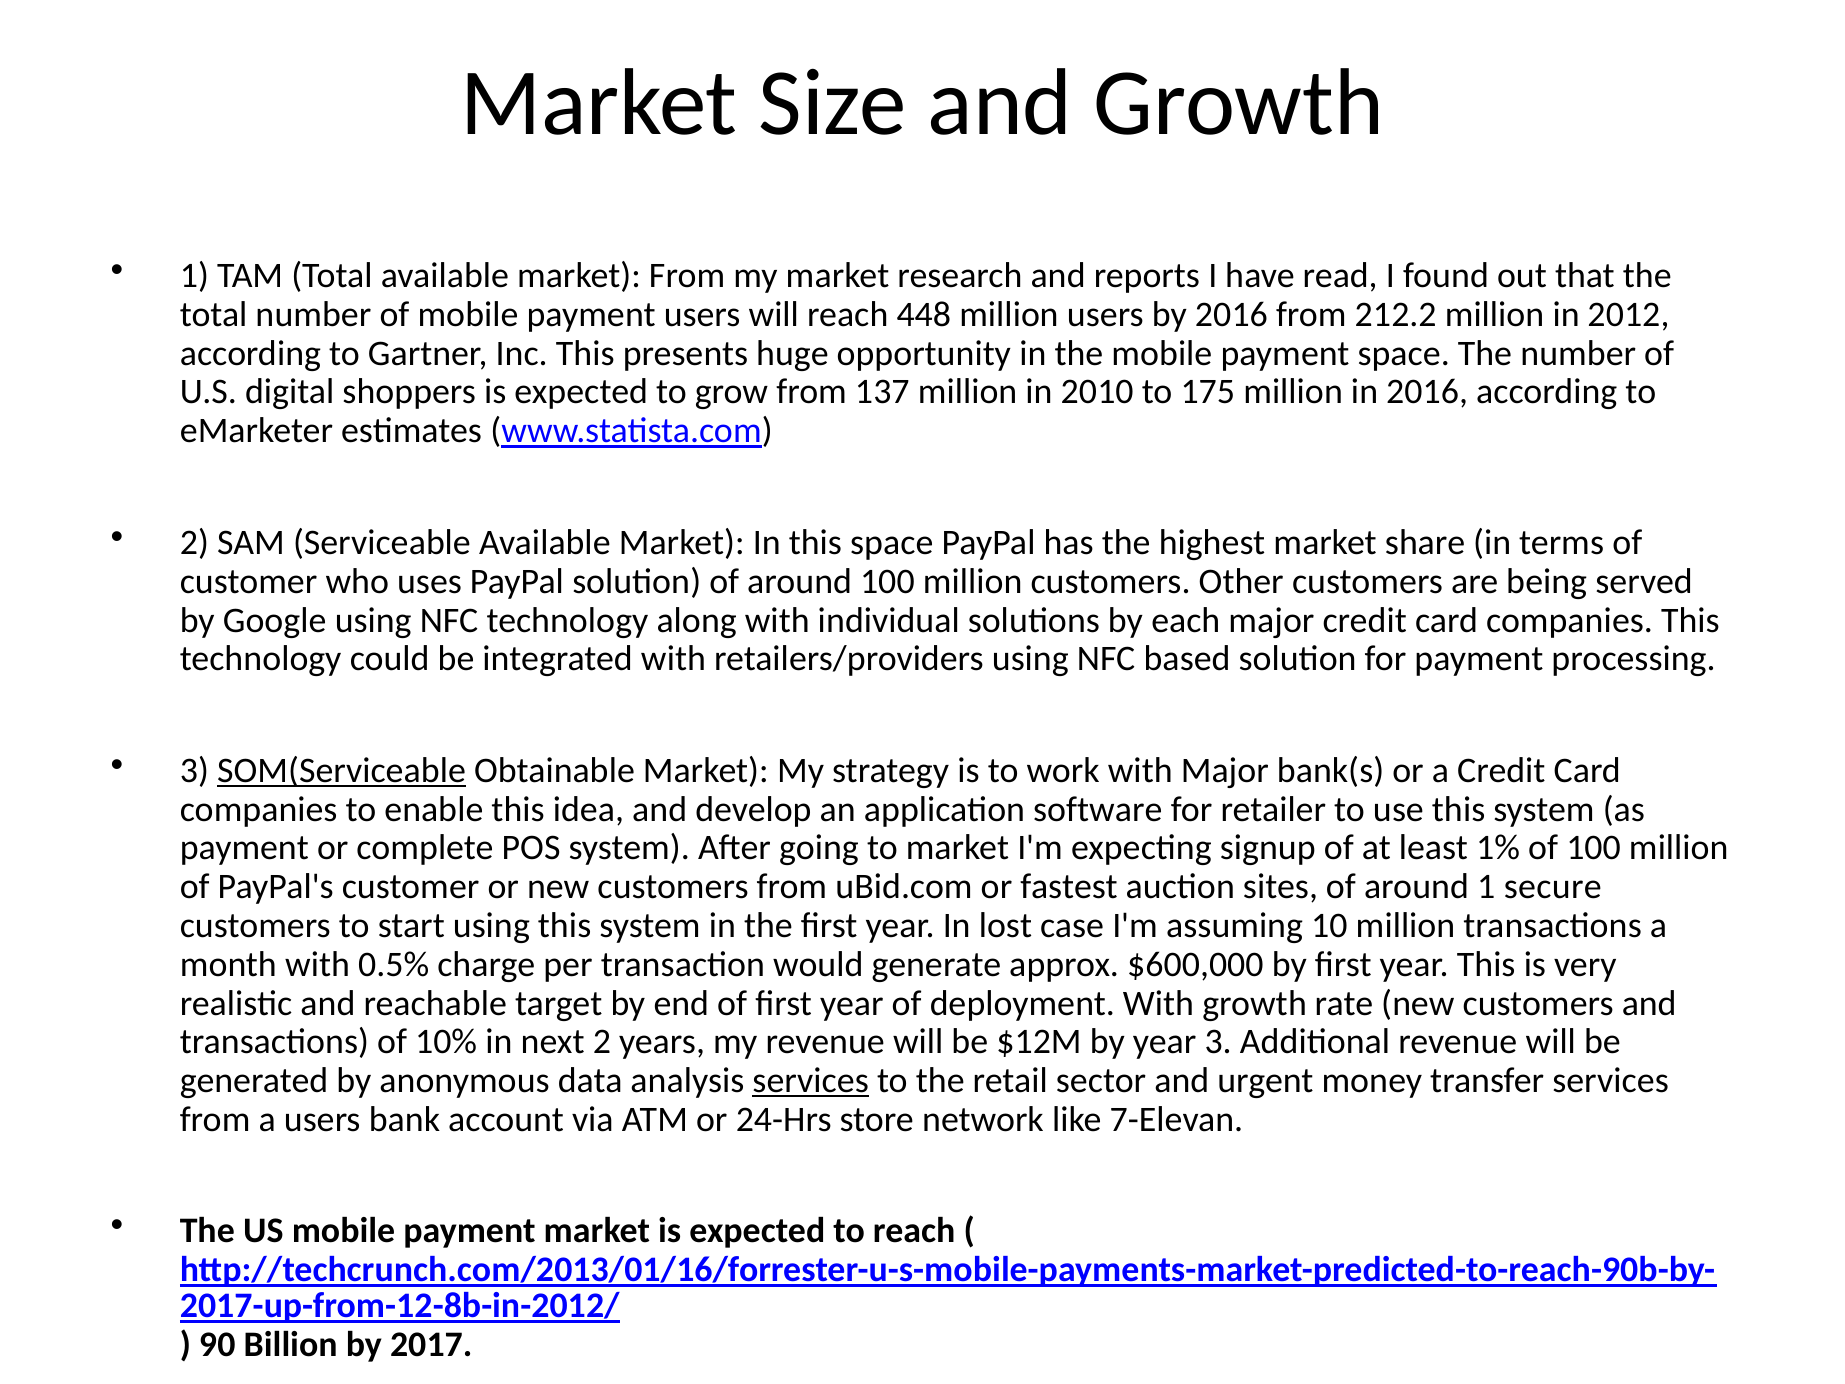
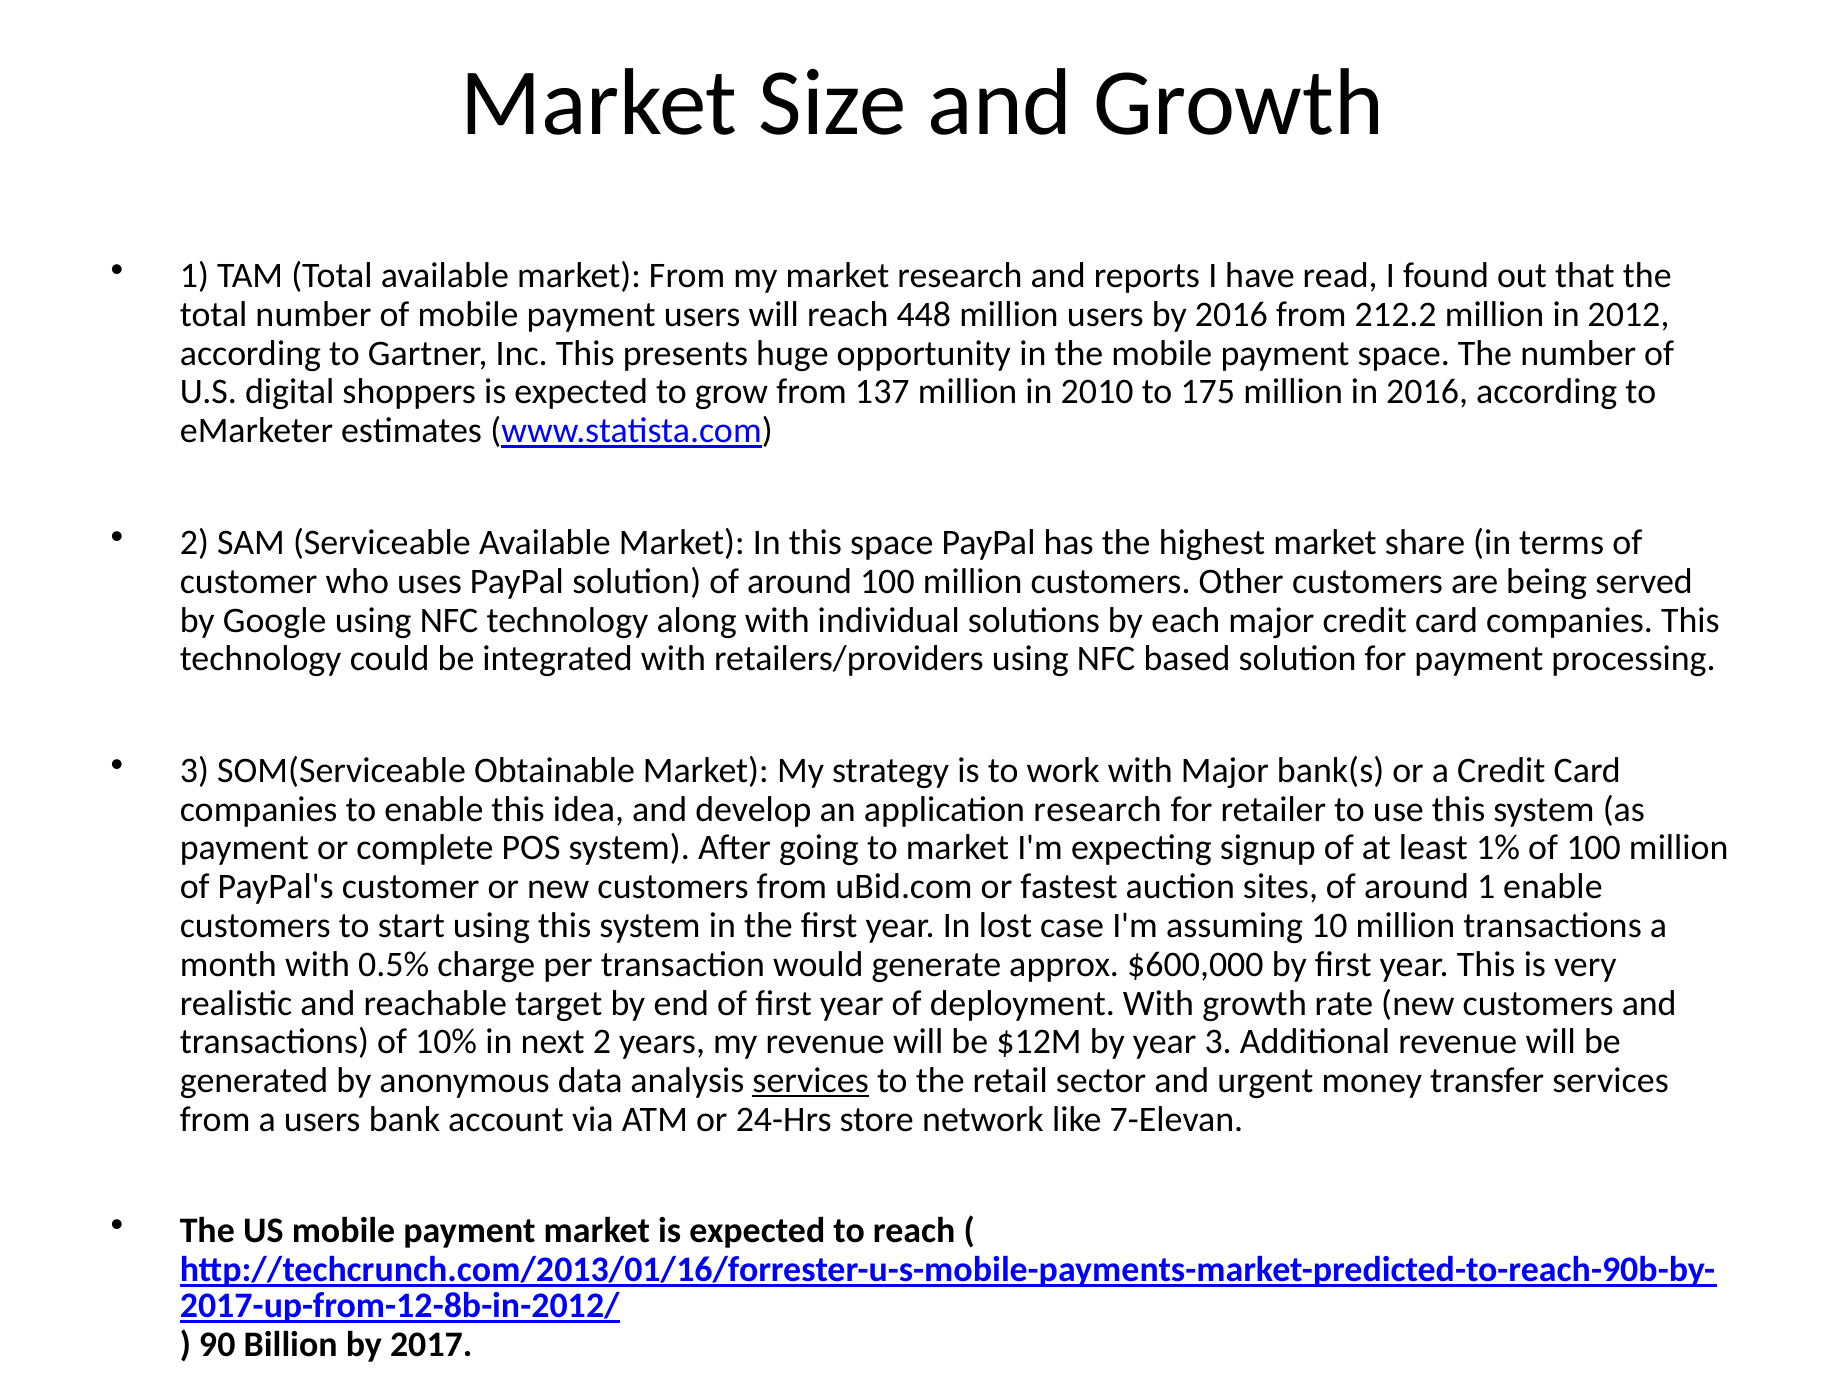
SOM(Serviceable underline: present -> none (341, 770)
application software: software -> research (1098, 809)
1 secure: secure -> enable (1553, 887)
